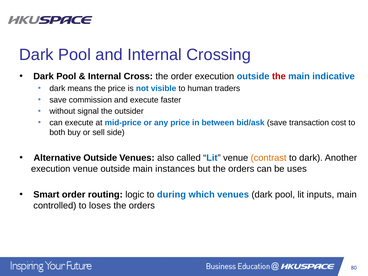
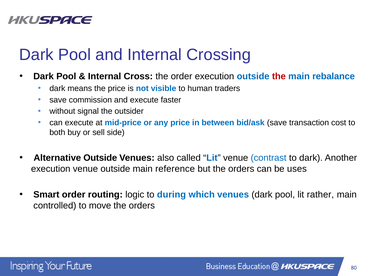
indicative: indicative -> rebalance (334, 76)
contrast colour: orange -> blue (269, 158)
instances: instances -> reference (175, 169)
inputs: inputs -> rather (320, 195)
loses: loses -> move (100, 206)
